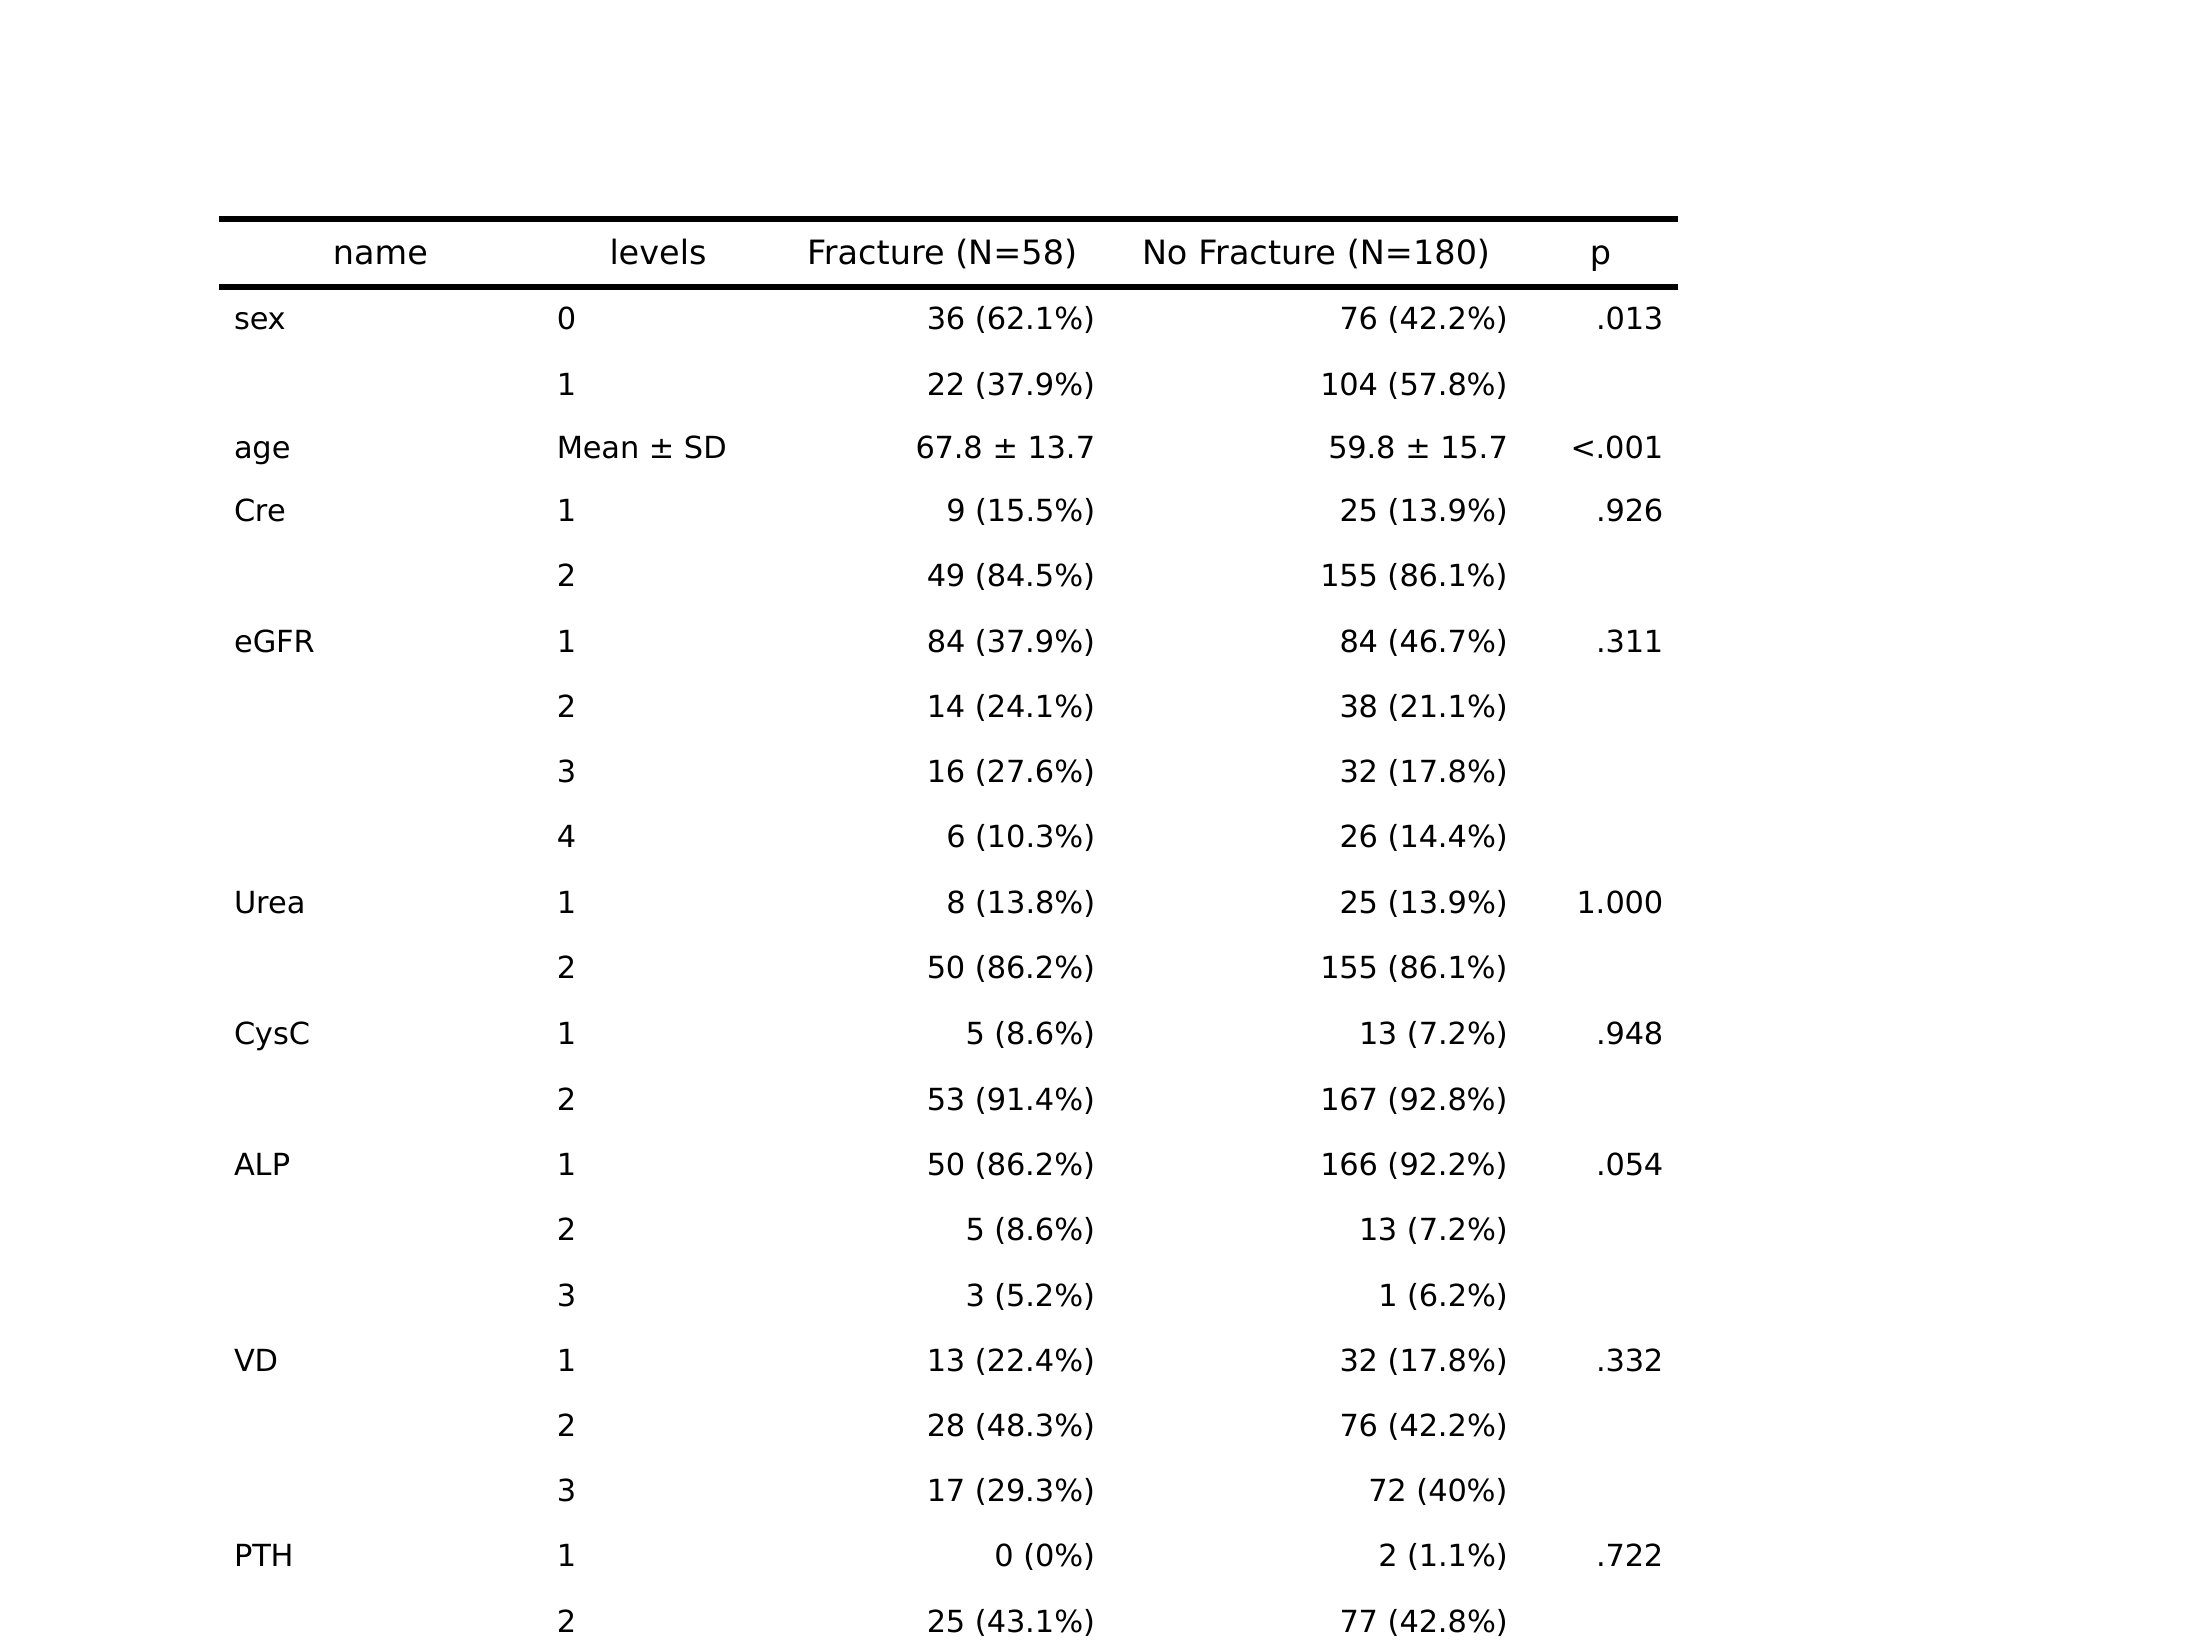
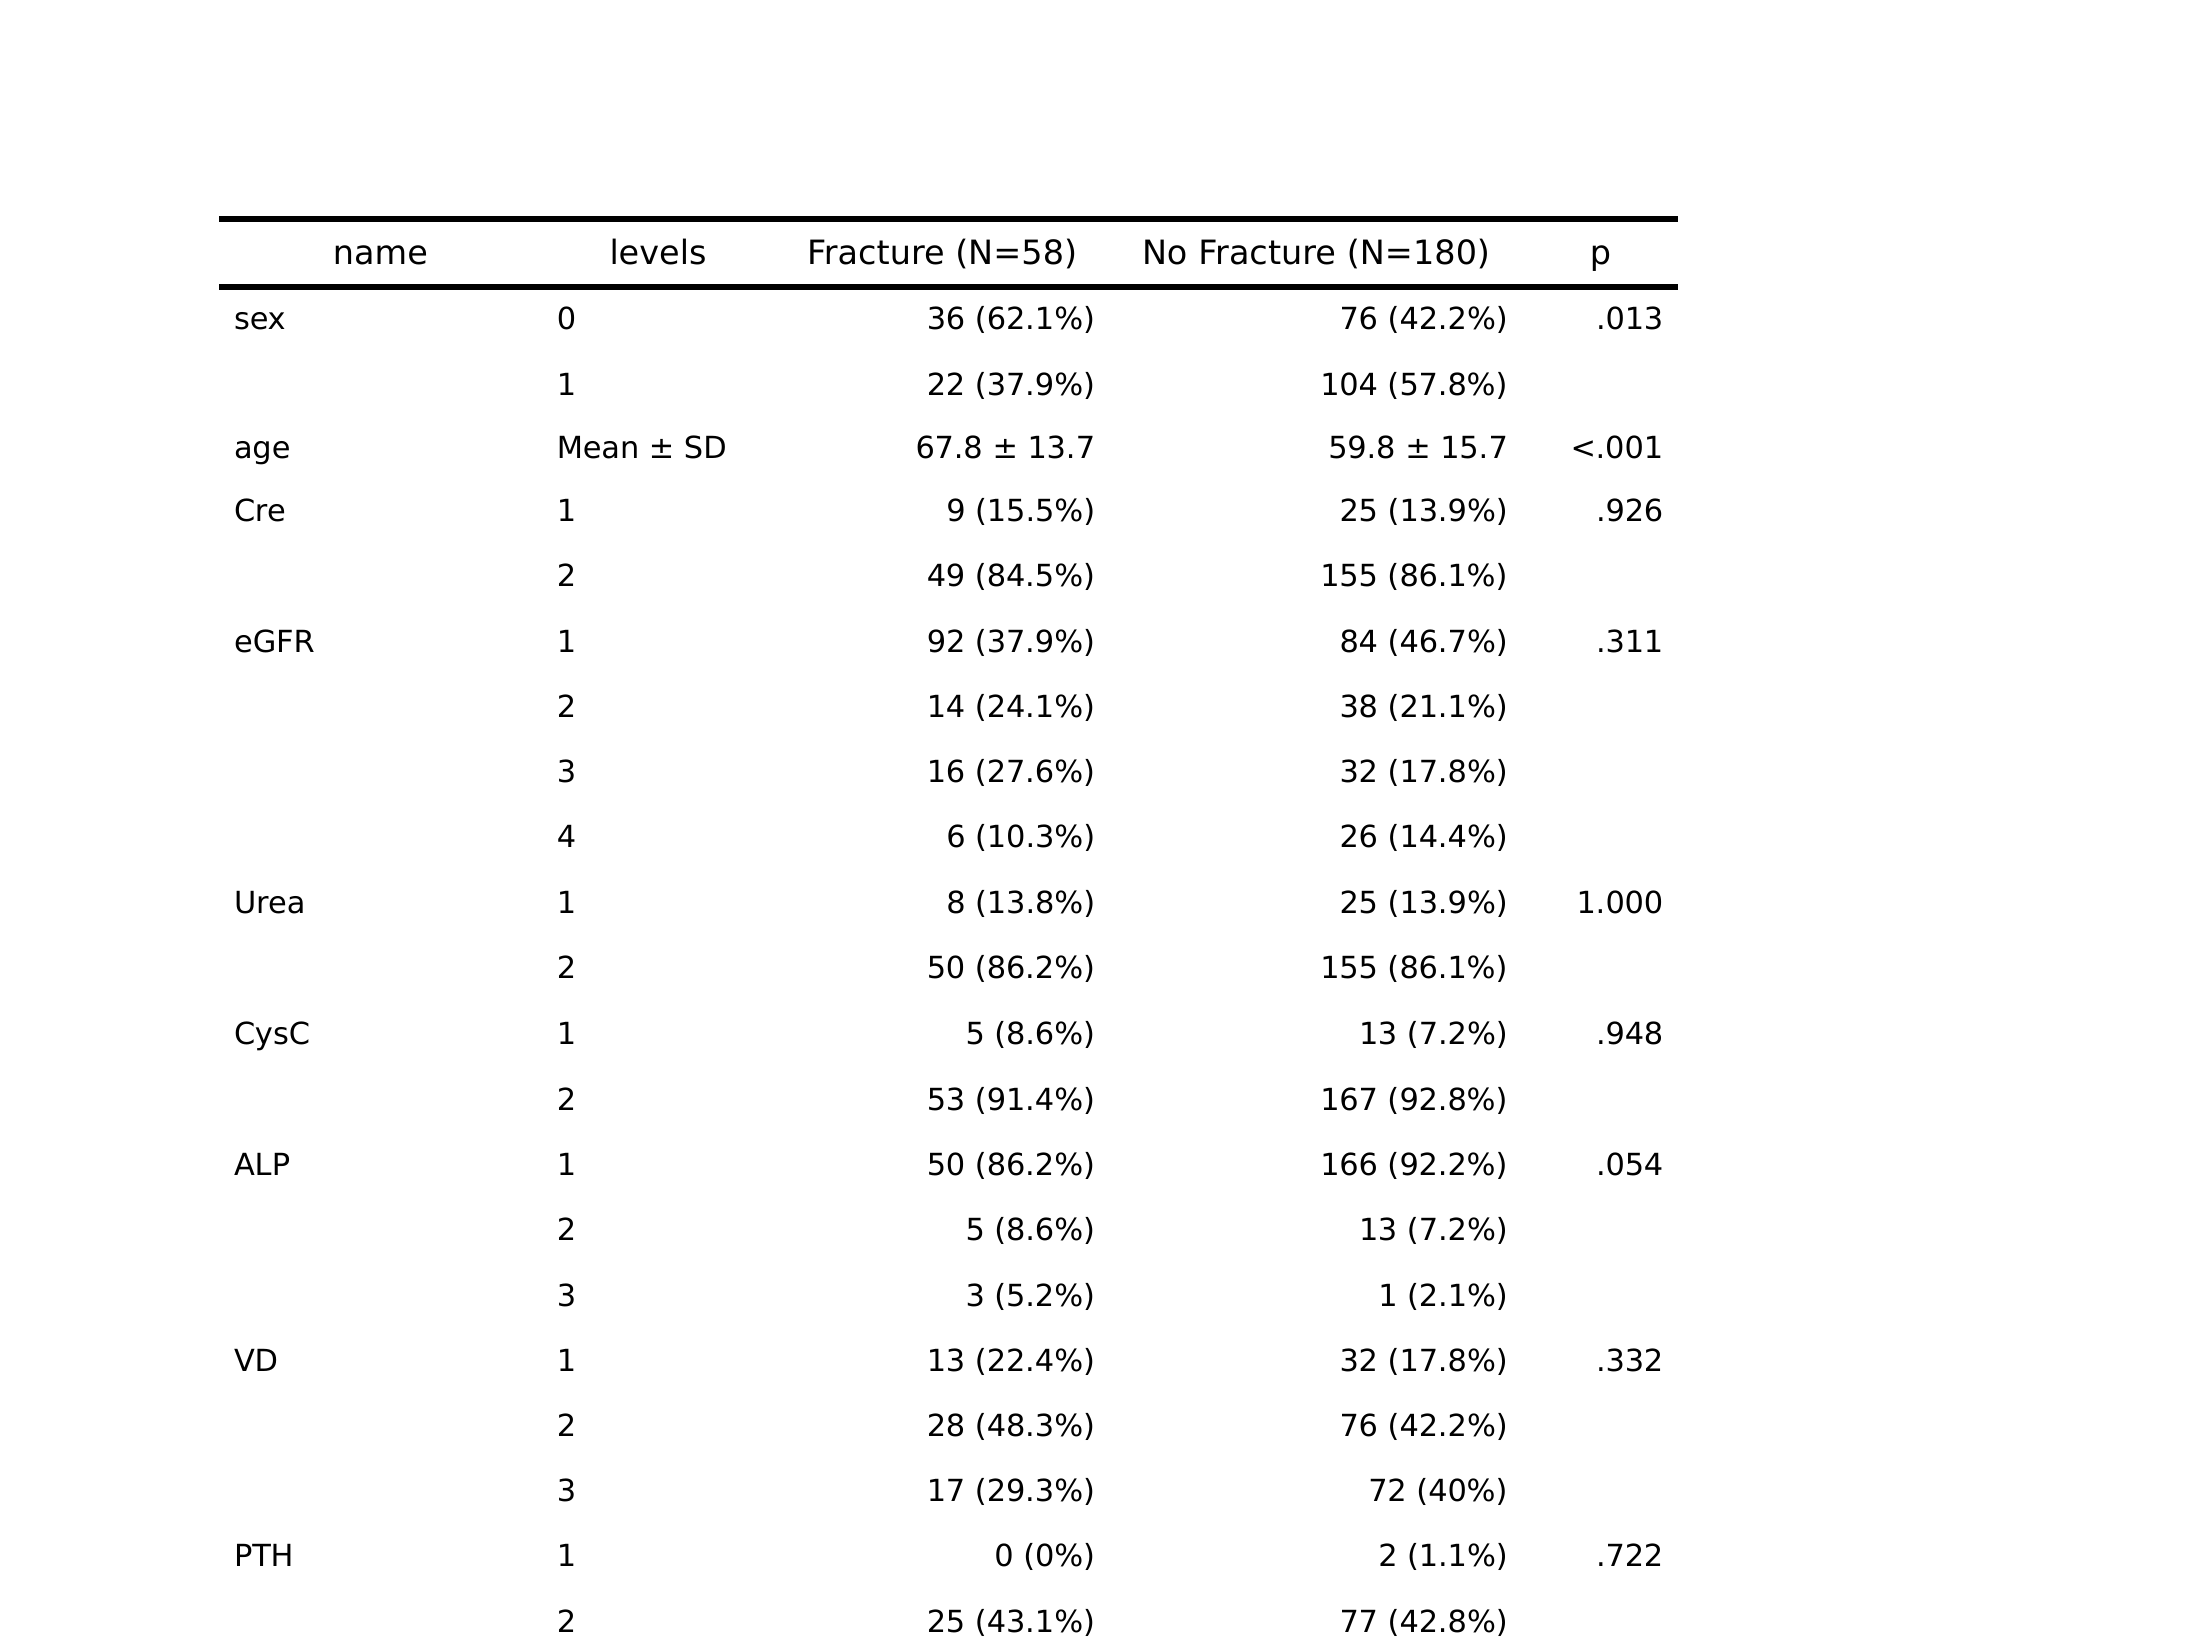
1 84: 84 -> 92 (946, 642)
6.2%: 6.2% -> 2.1% (1457, 1296)
